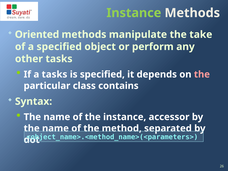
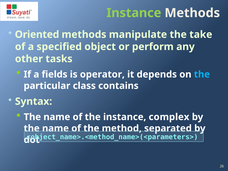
a tasks: tasks -> fields (55, 74)
is specified: specified -> operator (102, 74)
the colour: pink -> light blue (202, 74)
accessor: accessor -> complex (169, 117)
